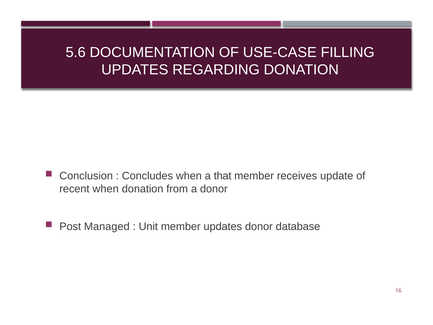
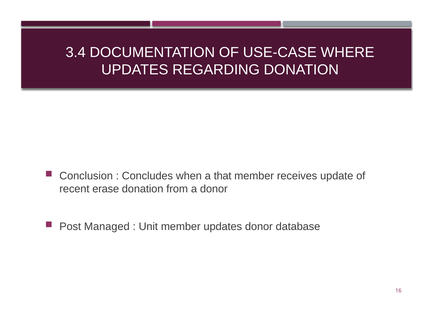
5.6: 5.6 -> 3.4 (76, 52)
FILLING: FILLING -> WHERE (348, 52)
recent when: when -> erase (106, 189)
